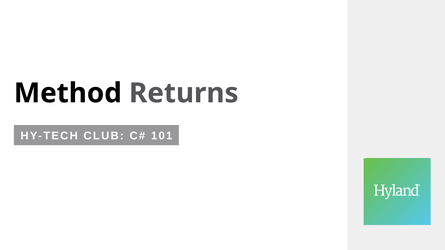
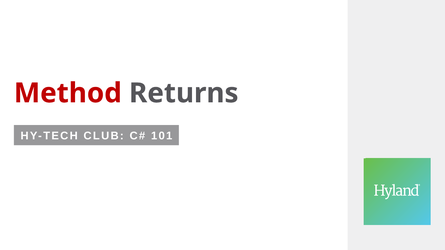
Method colour: black -> red (68, 93)
